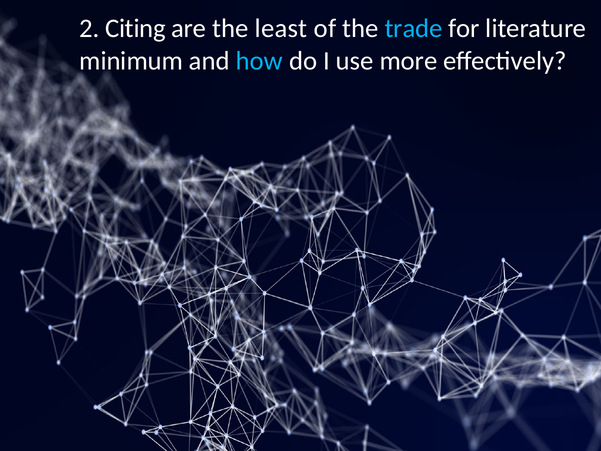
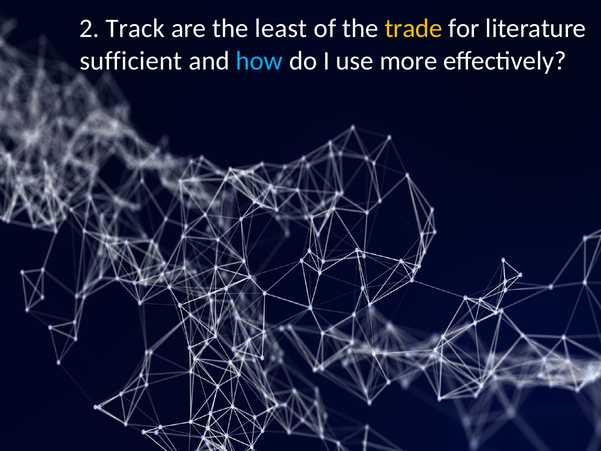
Citing: Citing -> Track (135, 29)
trade colour: light blue -> yellow (413, 29)
minimum: minimum -> sufficient (131, 61)
